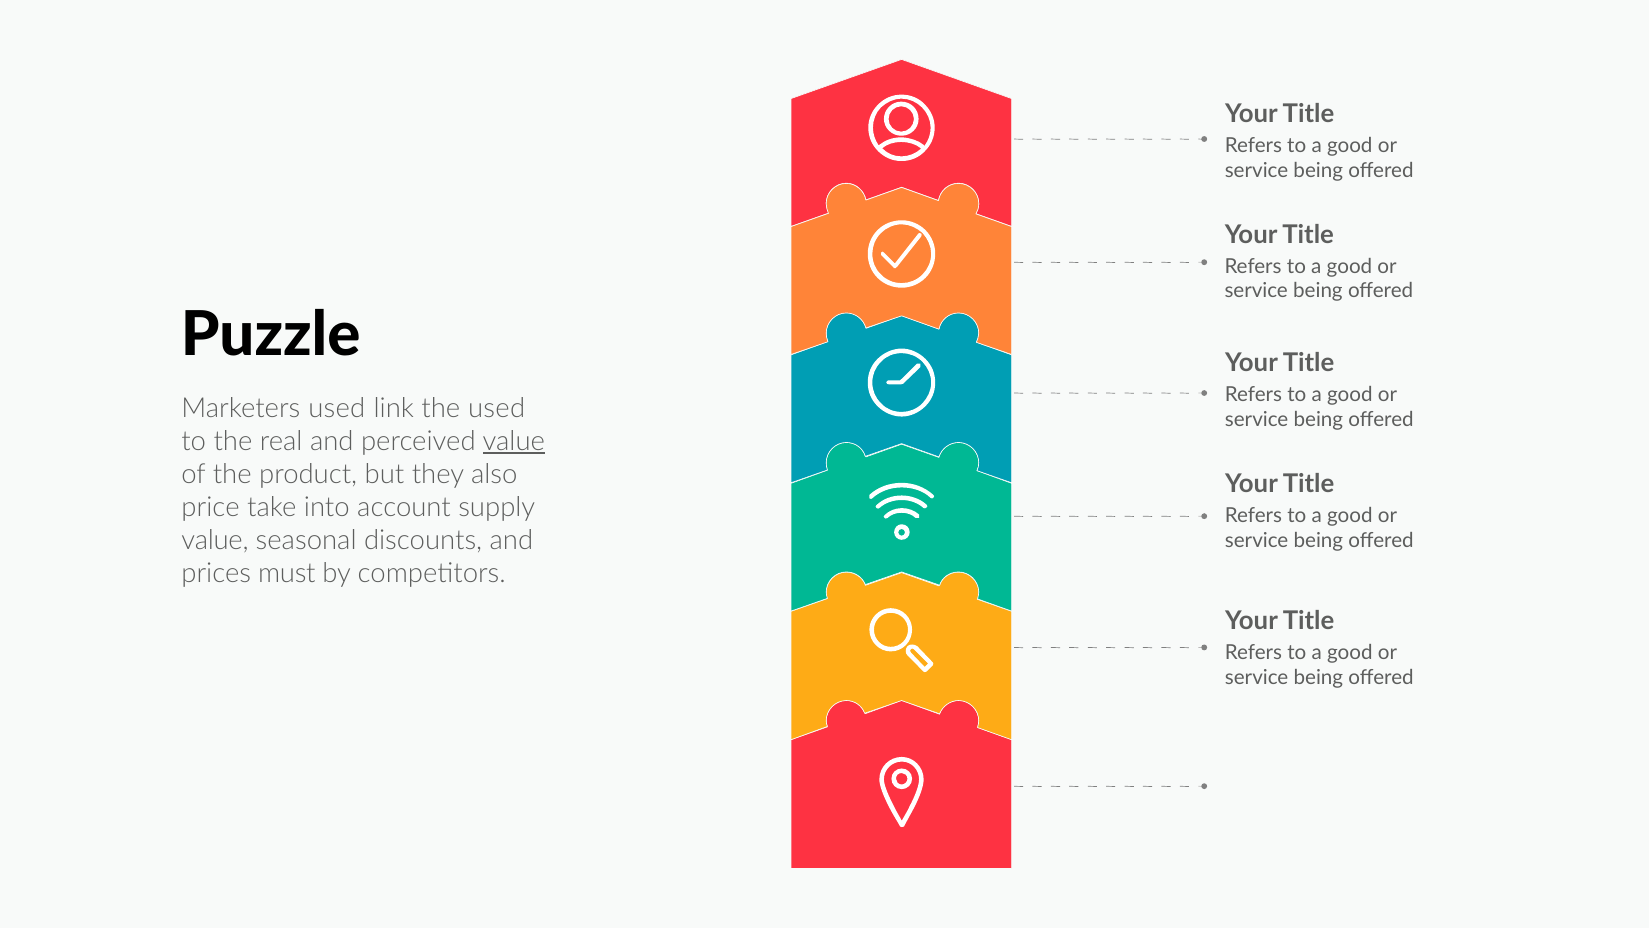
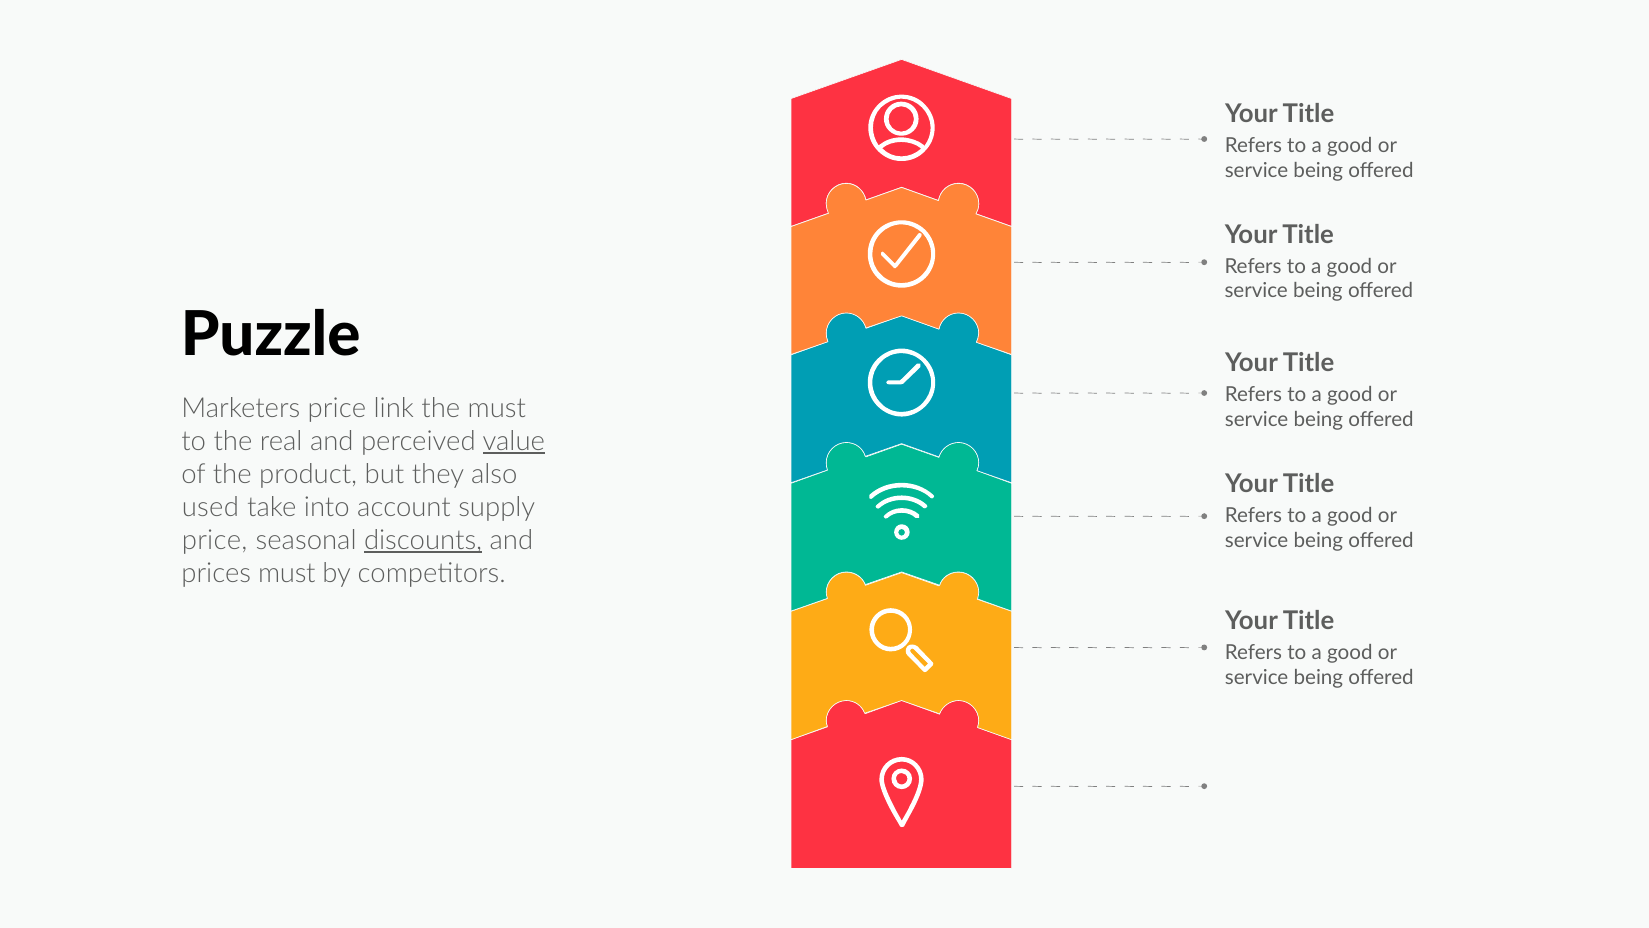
Marketers used: used -> price (337, 408)
the used: used -> must (497, 408)
price: price -> used (210, 507)
value: value -> price (215, 540)
discounts underline: none -> present (423, 540)
